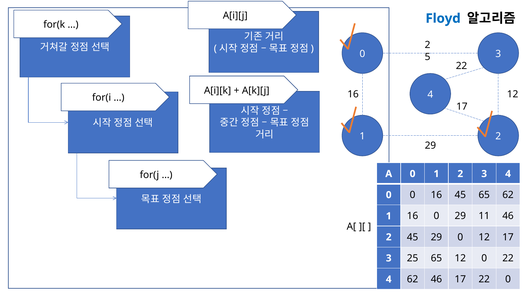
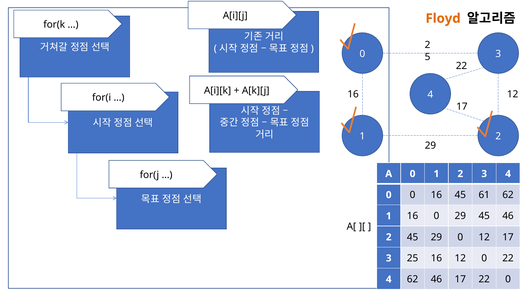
Floyd colour: blue -> orange (443, 18)
45 65: 65 -> 61 (484, 195)
29 11: 11 -> 45 (484, 216)
25 65: 65 -> 16 (436, 258)
